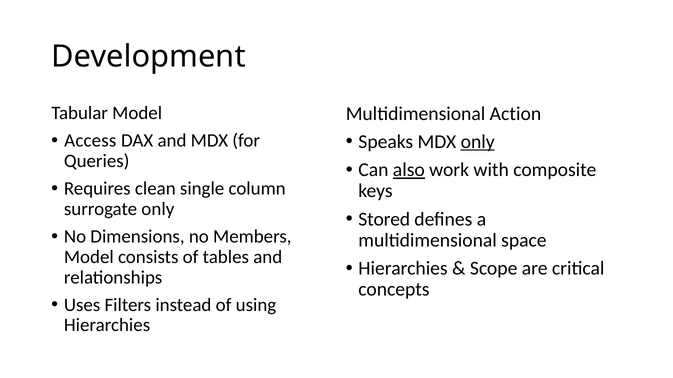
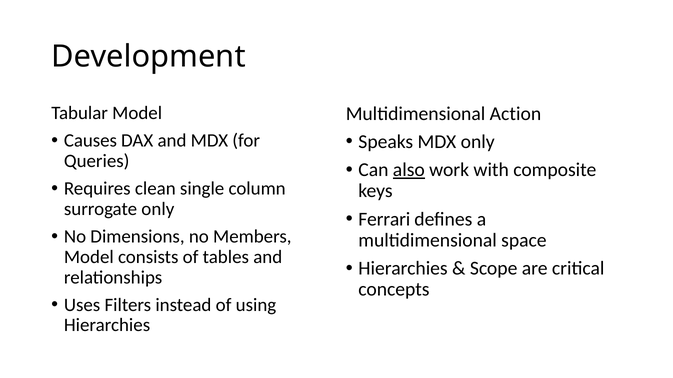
Access: Access -> Causes (90, 141)
only underline: present -> none (478, 142)
Stored: Stored -> Ferrari (384, 219)
